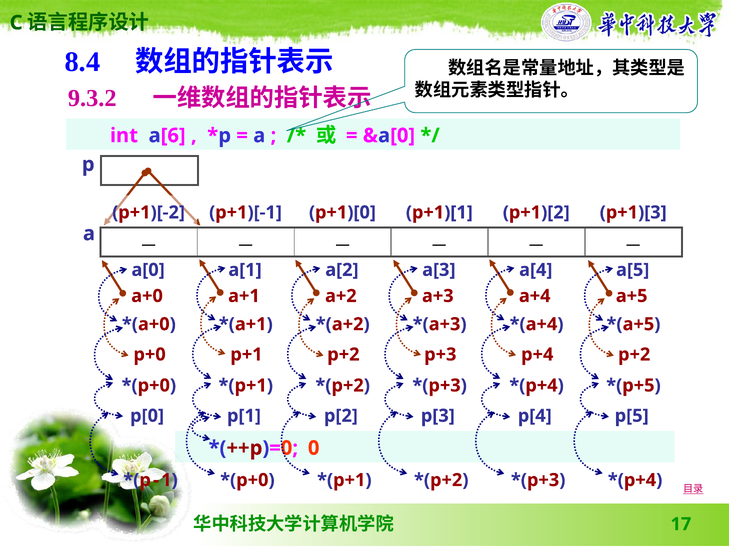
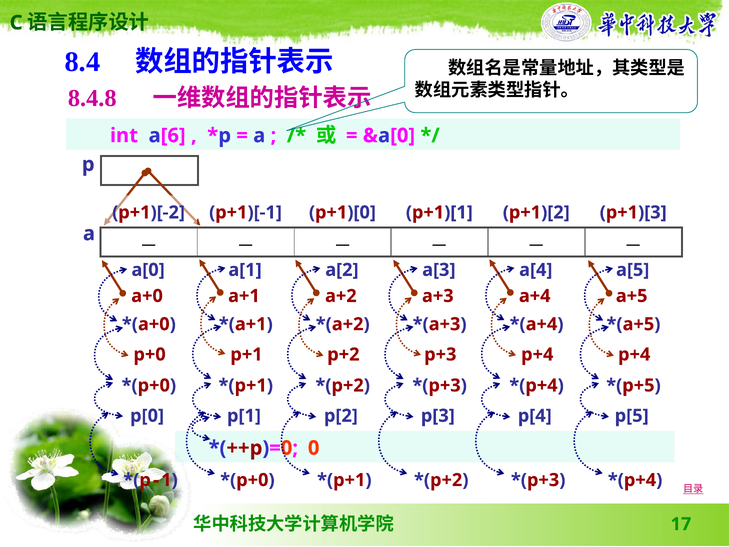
9.3.2: 9.3.2 -> 8.4.8 (92, 98)
p+4 p+2: p+2 -> p+4 (634, 354)
